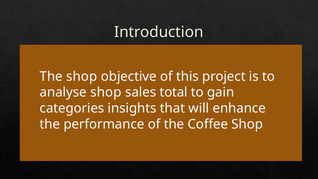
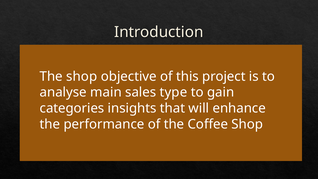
analyse shop: shop -> main (106, 92)
total: total -> type (173, 92)
